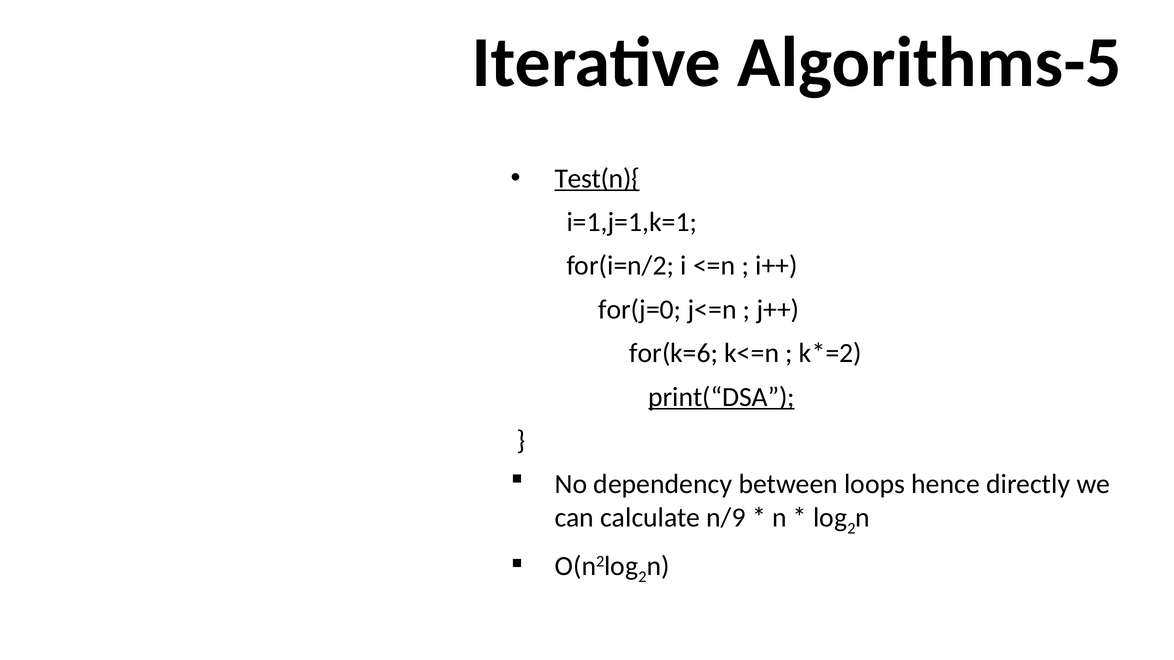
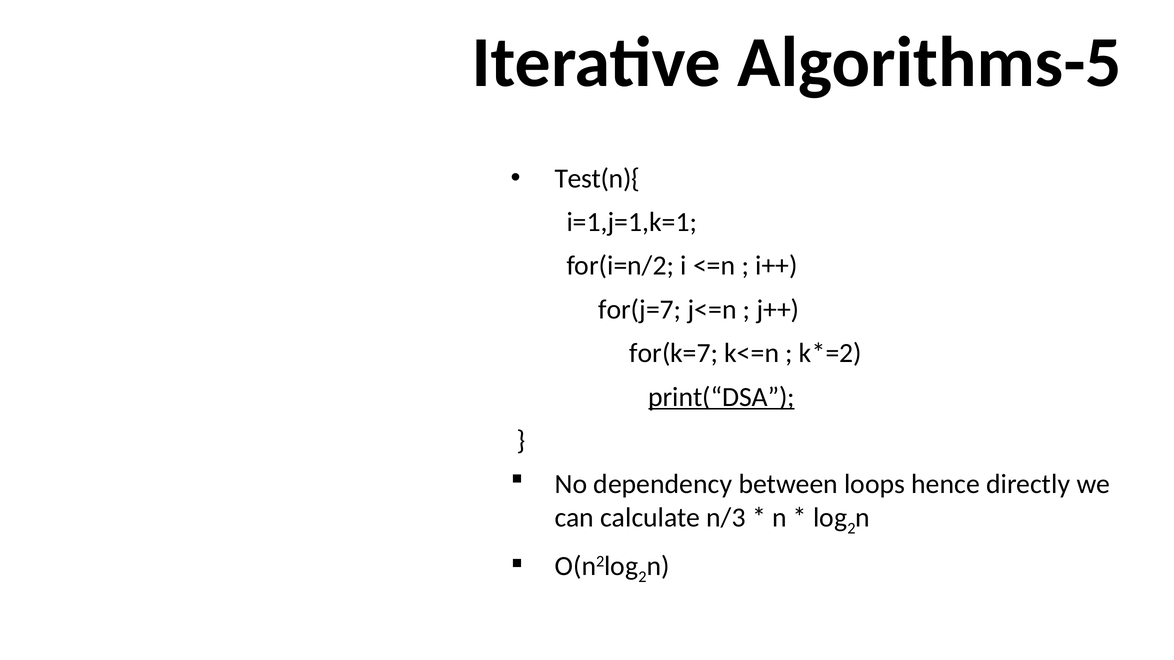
Test(n){ underline: present -> none (597, 179)
for(j=0: for(j=0 -> for(j=7 (640, 310)
for(k=6: for(k=6 -> for(k=7 (674, 353)
n/9: n/9 -> n/3 (726, 518)
